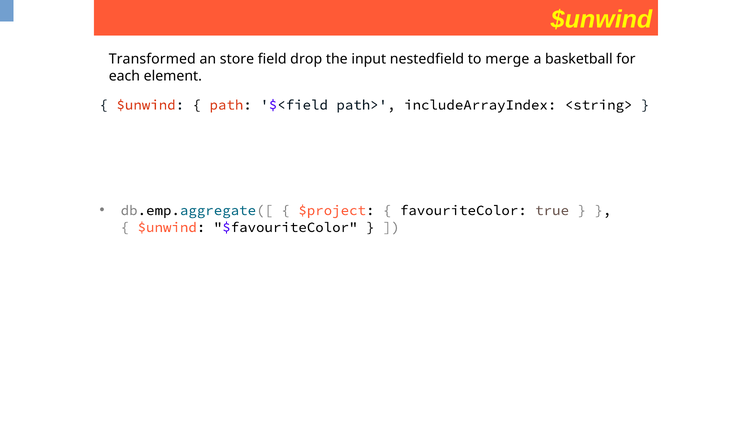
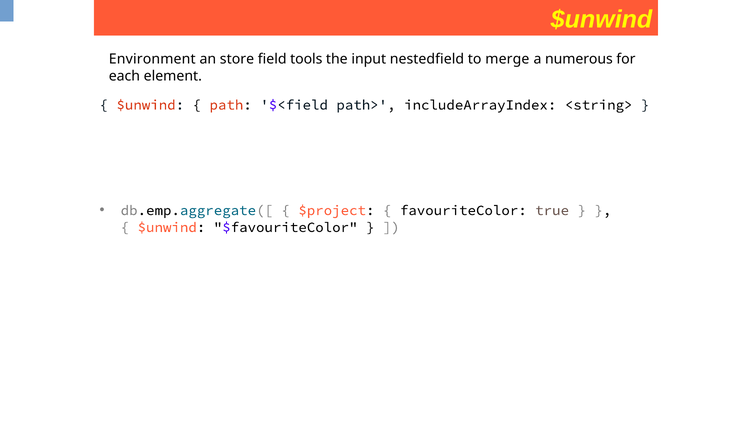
Transformed: Transformed -> Environment (152, 59)
drop: drop -> tools (306, 59)
basketball: basketball -> numerous (579, 59)
